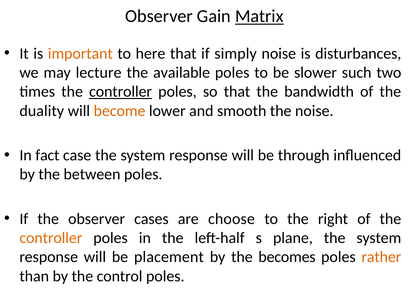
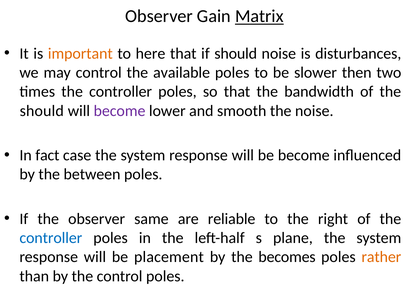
if simply: simply -> should (236, 54)
may lecture: lecture -> control (99, 73)
such: such -> then (357, 73)
controller underline: present -> none (121, 92)
duality: duality -> should (42, 111)
become colour: orange -> purple (120, 111)
be through: through -> become (304, 155)
cases: cases -> same (151, 219)
choose: choose -> reliable (232, 219)
controller colour: orange -> blue (51, 238)
